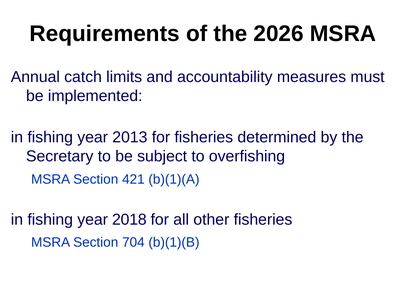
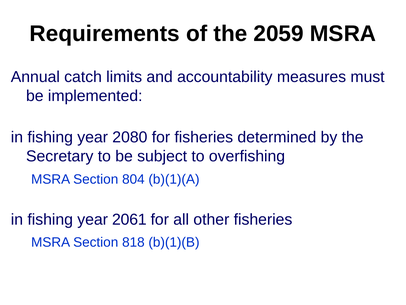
2026: 2026 -> 2059 (279, 34)
2013: 2013 -> 2080 (130, 137)
421: 421 -> 804 (133, 179)
2018: 2018 -> 2061 (129, 219)
704: 704 -> 818 (133, 242)
